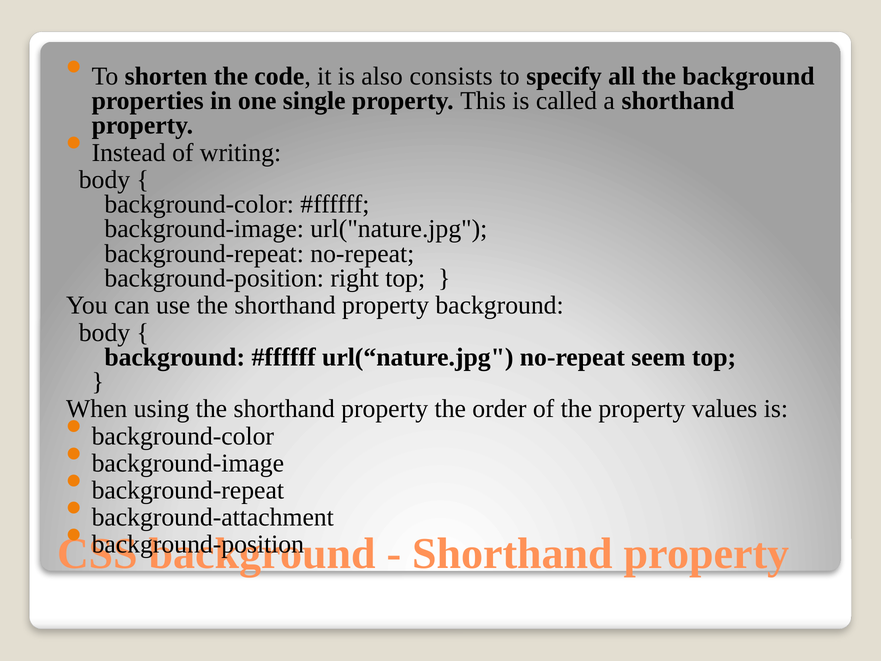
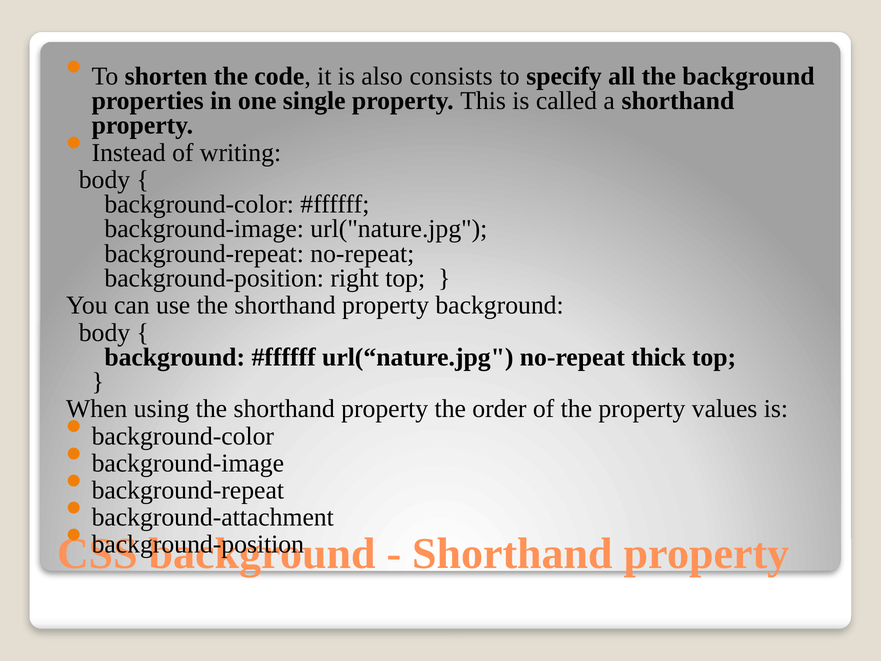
seem: seem -> thick (659, 357)
